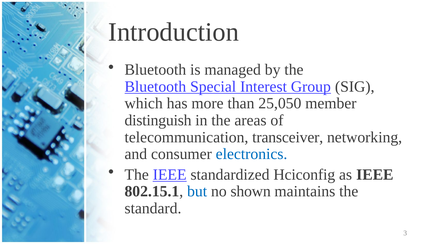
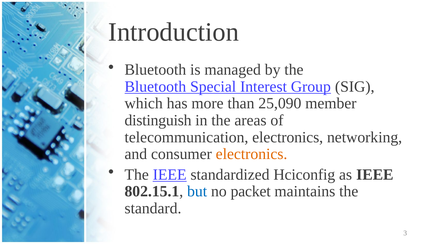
25,050: 25,050 -> 25,090 (280, 103)
telecommunication transceiver: transceiver -> electronics (288, 137)
electronics colour: blue -> orange (252, 154)
shown: shown -> packet (251, 191)
